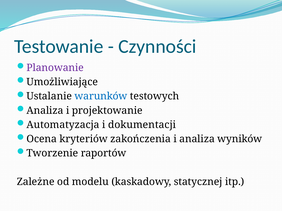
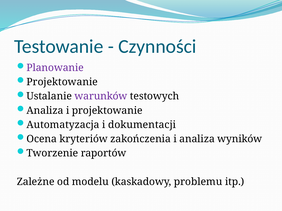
Umożliwiające: Umożliwiające -> Projektowanie (62, 82)
warunków colour: blue -> purple (101, 96)
statycznej: statycznej -> problemu (198, 182)
